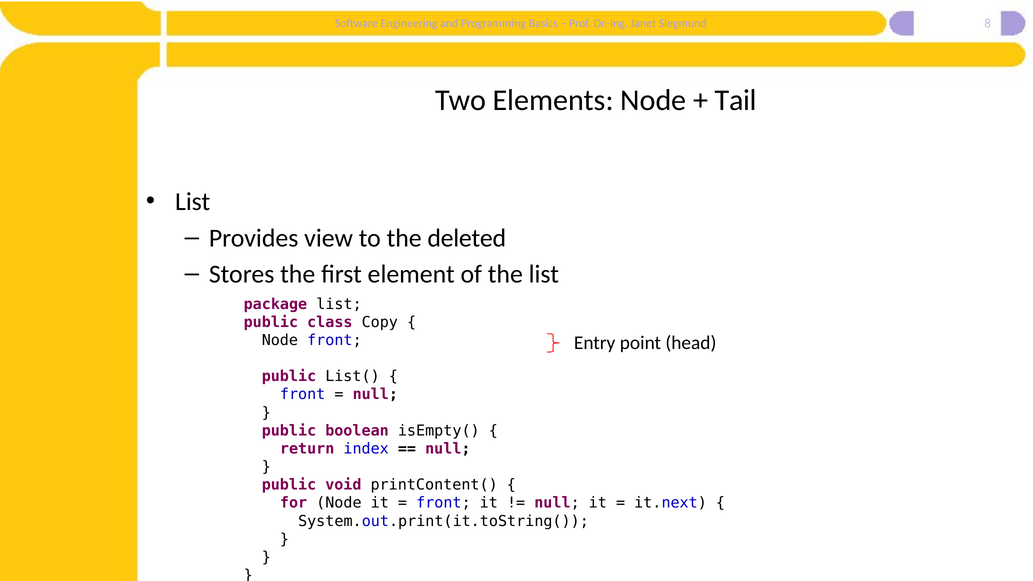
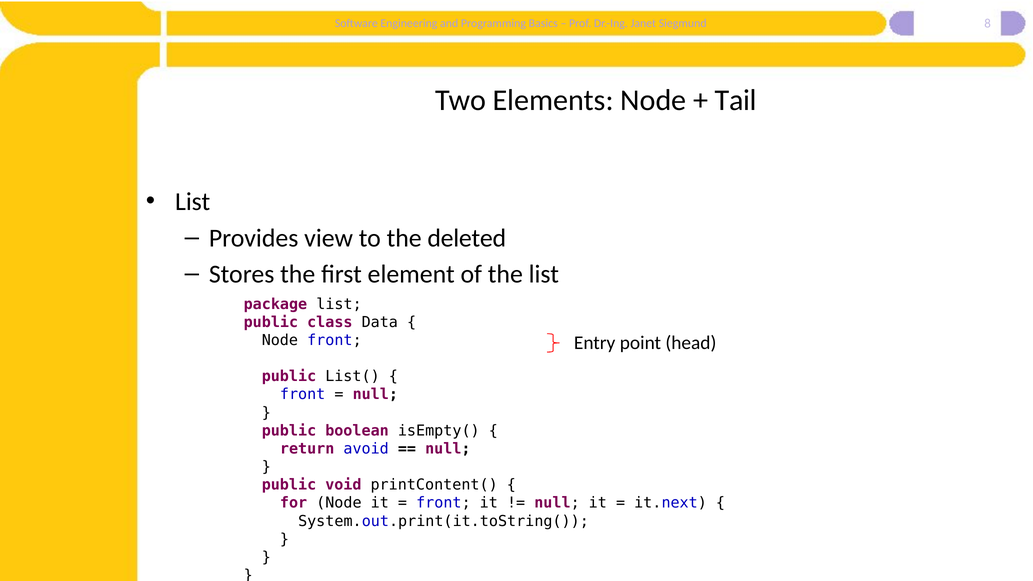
Copy: Copy -> Data (380, 322)
index: index -> avoid (366, 449)
